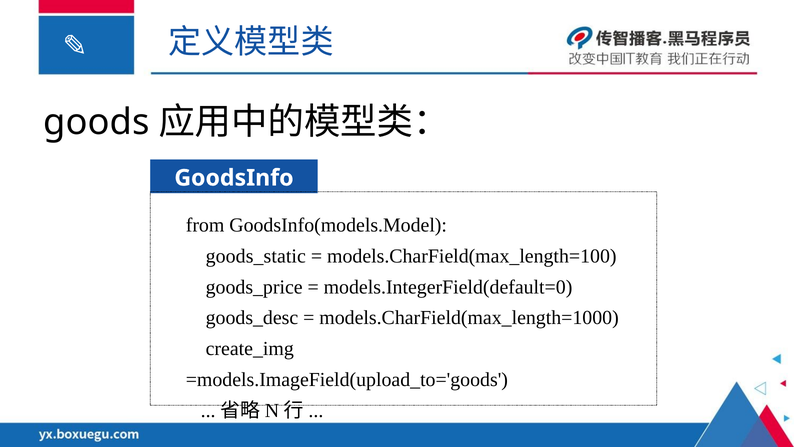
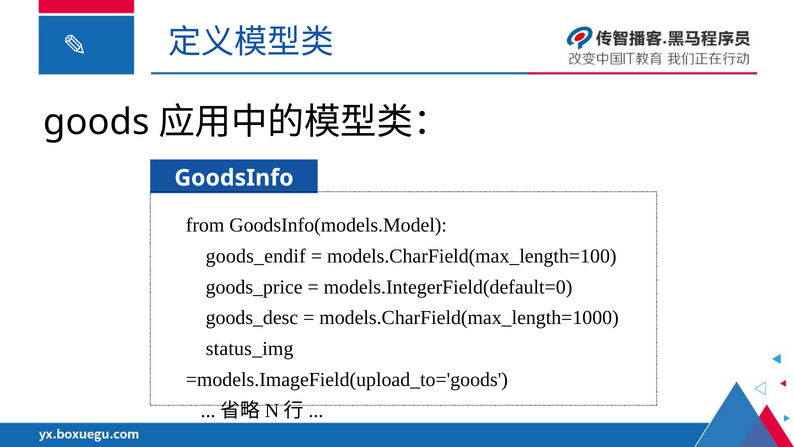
goods_static: goods_static -> goods_endif (256, 256)
create_img: create_img -> status_img (250, 349)
